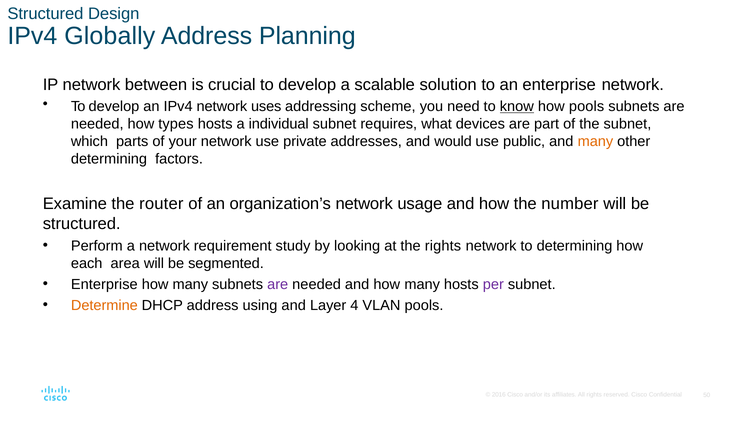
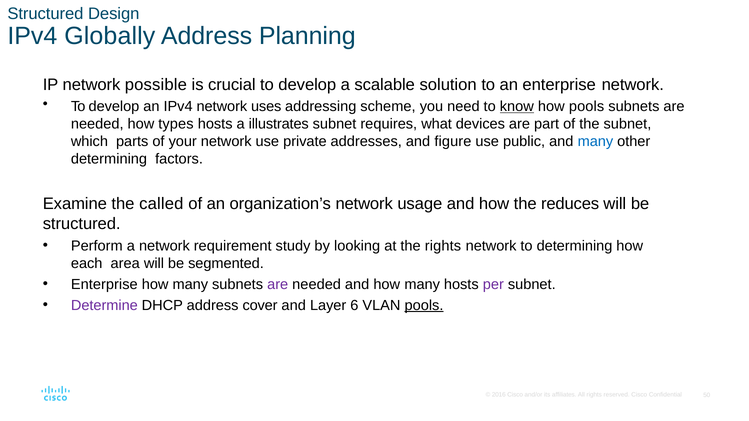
between: between -> possible (156, 85)
individual: individual -> illustrates (279, 124)
would: would -> figure (453, 142)
many colour: orange -> blue (595, 142)
router: router -> called (161, 204)
number: number -> reduces (570, 204)
Determine colour: orange -> purple (104, 305)
using: using -> cover (260, 305)
4: 4 -> 6 (354, 305)
pools underline: none -> present (424, 305)
